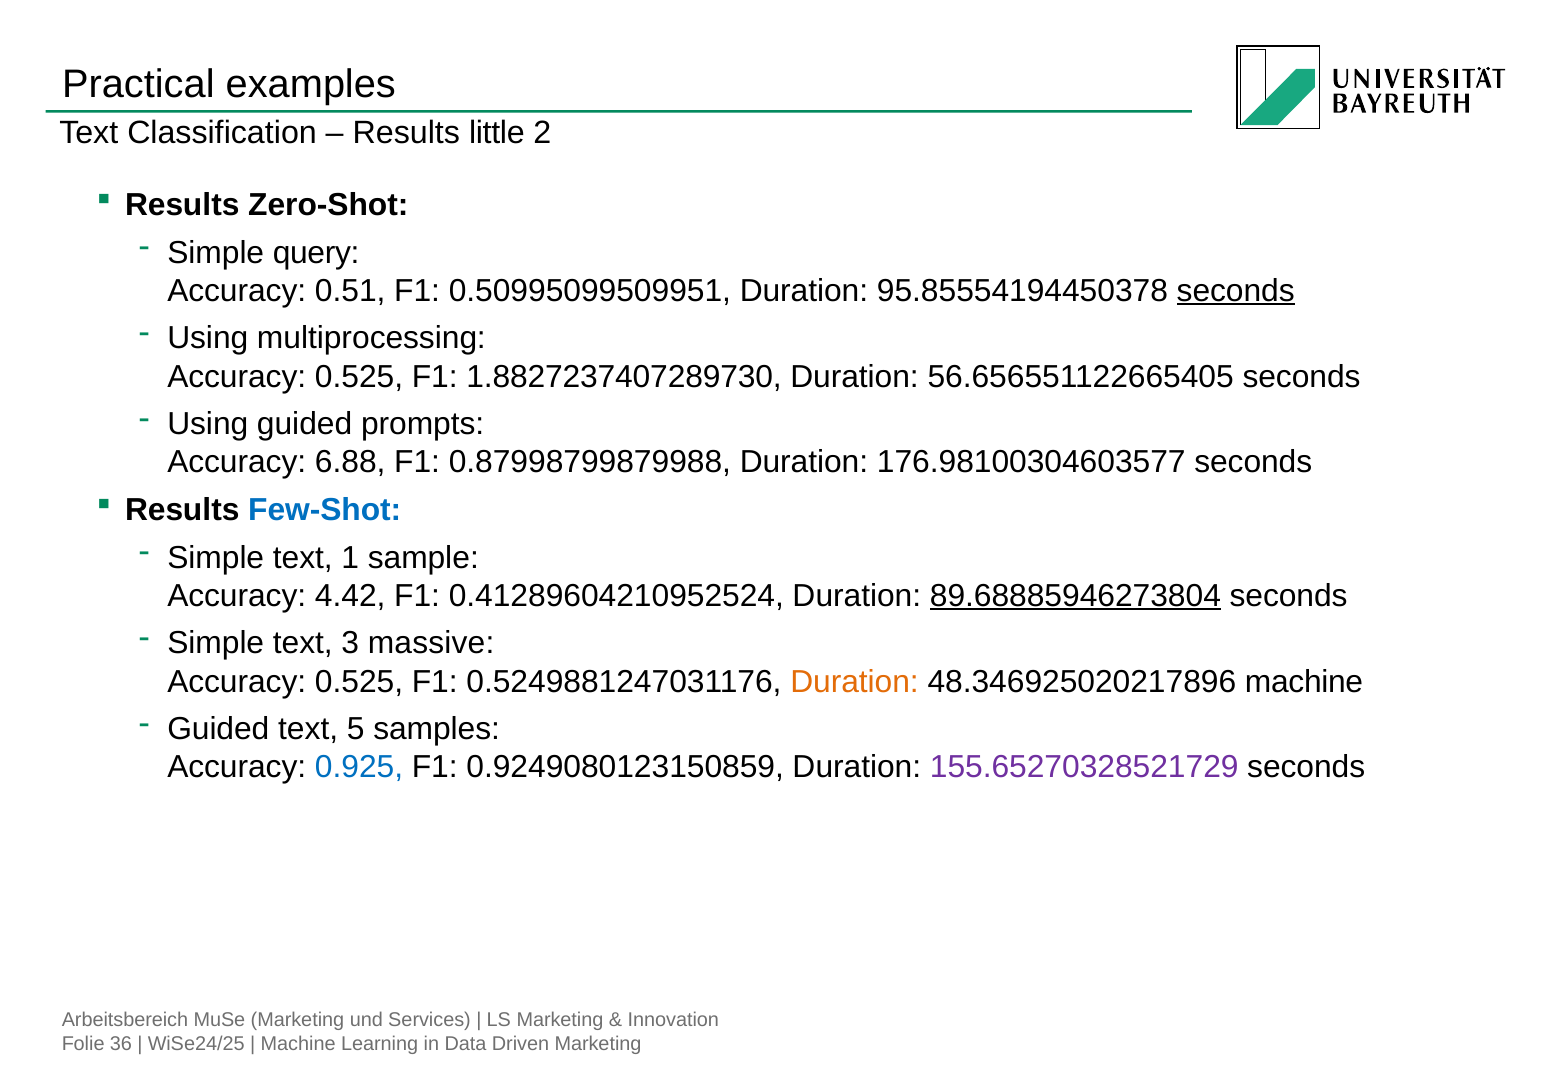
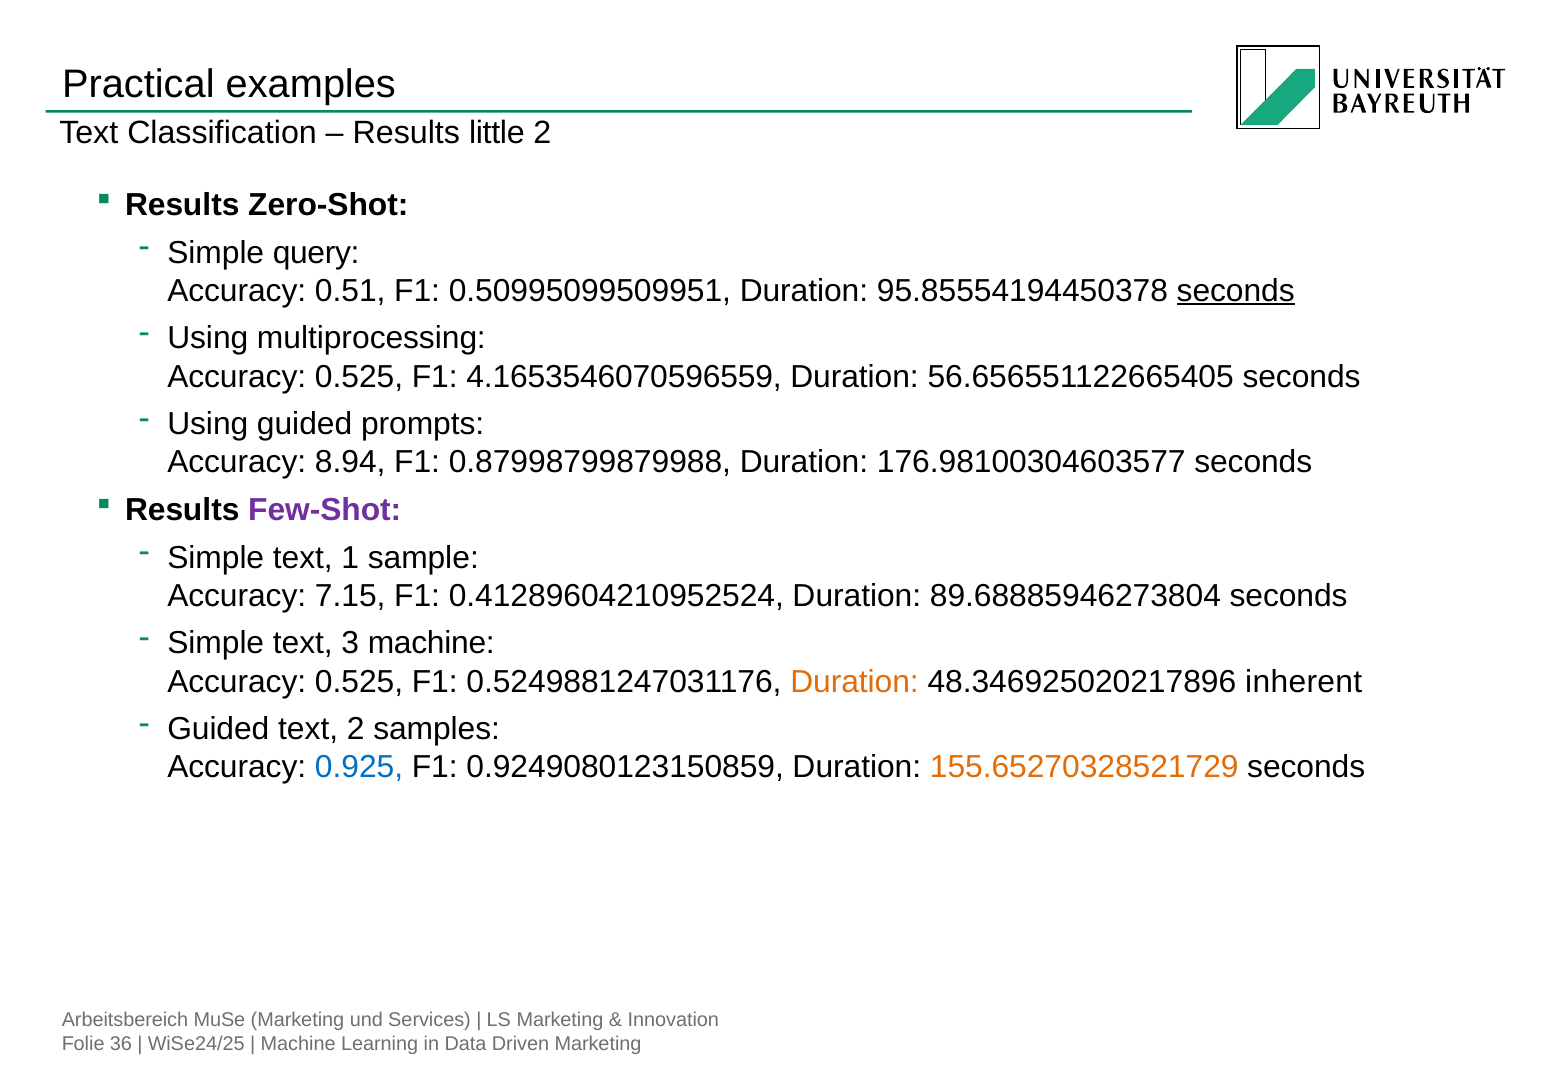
1.8827237407289730: 1.8827237407289730 -> 4.1653546070596559 (624, 377)
6.88: 6.88 -> 8.94 (350, 462)
Few-Shot colour: blue -> purple (325, 510)
4.42: 4.42 -> 7.15 (350, 596)
89.68885946273804 underline: present -> none (1075, 596)
3 massive: massive -> machine (431, 643)
48.346925020217896 machine: machine -> inherent (1304, 682)
text 5: 5 -> 2 (356, 729)
155.65270328521729 colour: purple -> orange (1084, 767)
